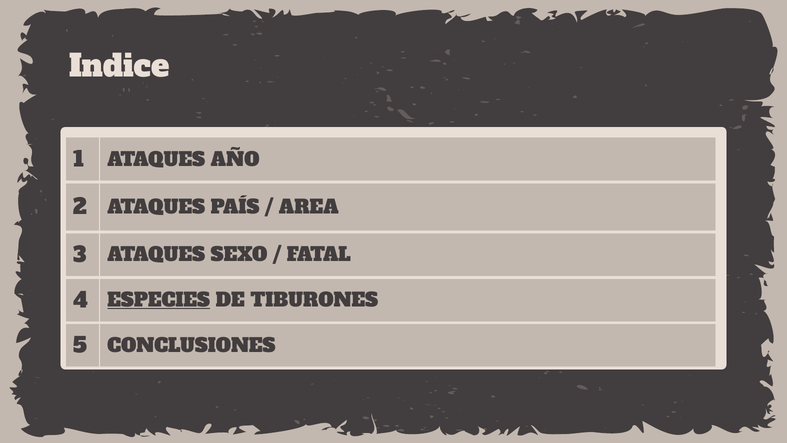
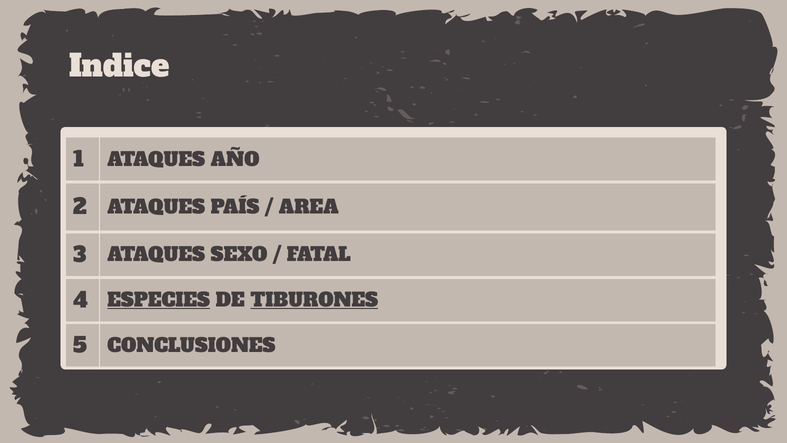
TIBURONES underline: none -> present (314, 300)
